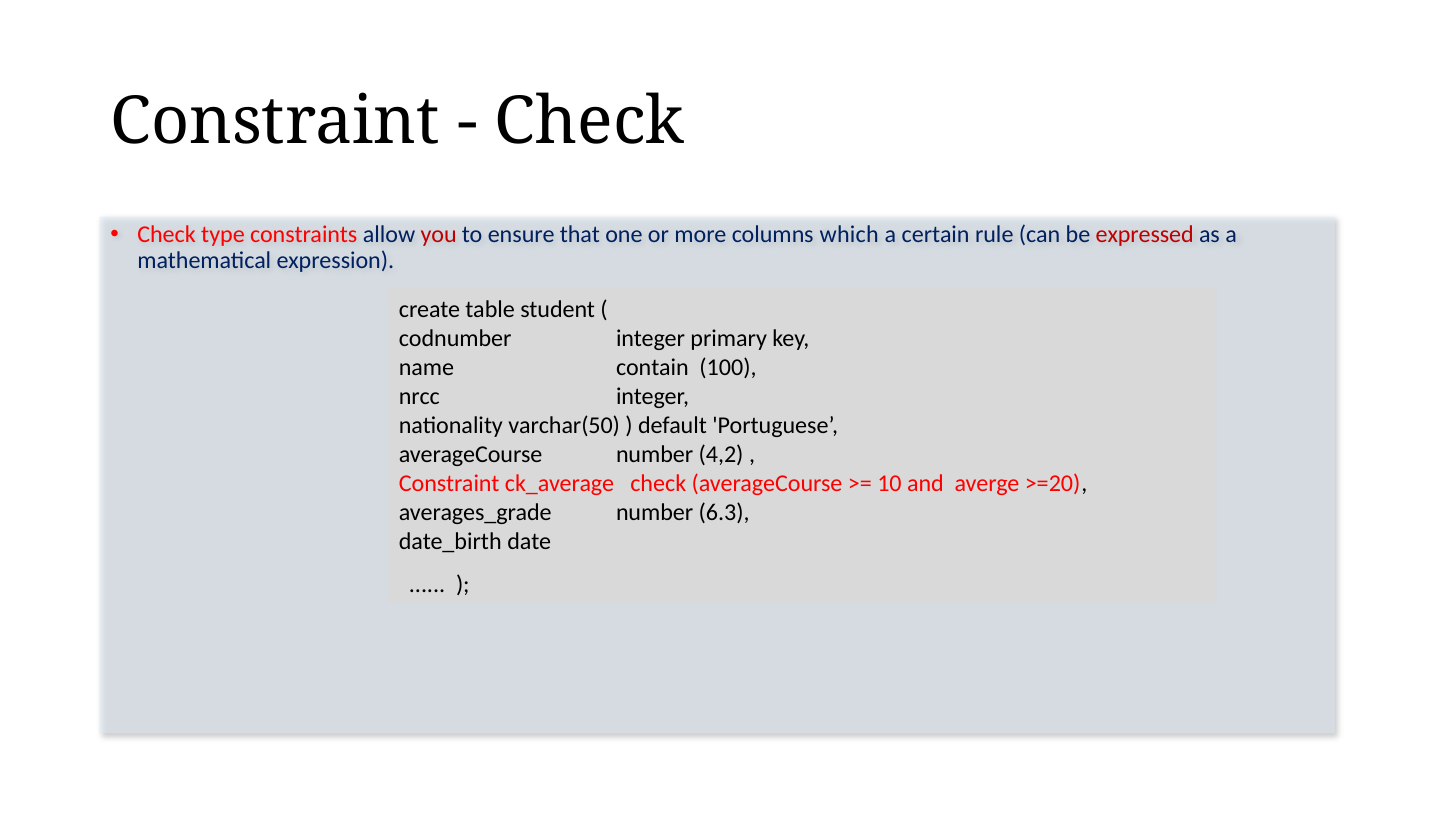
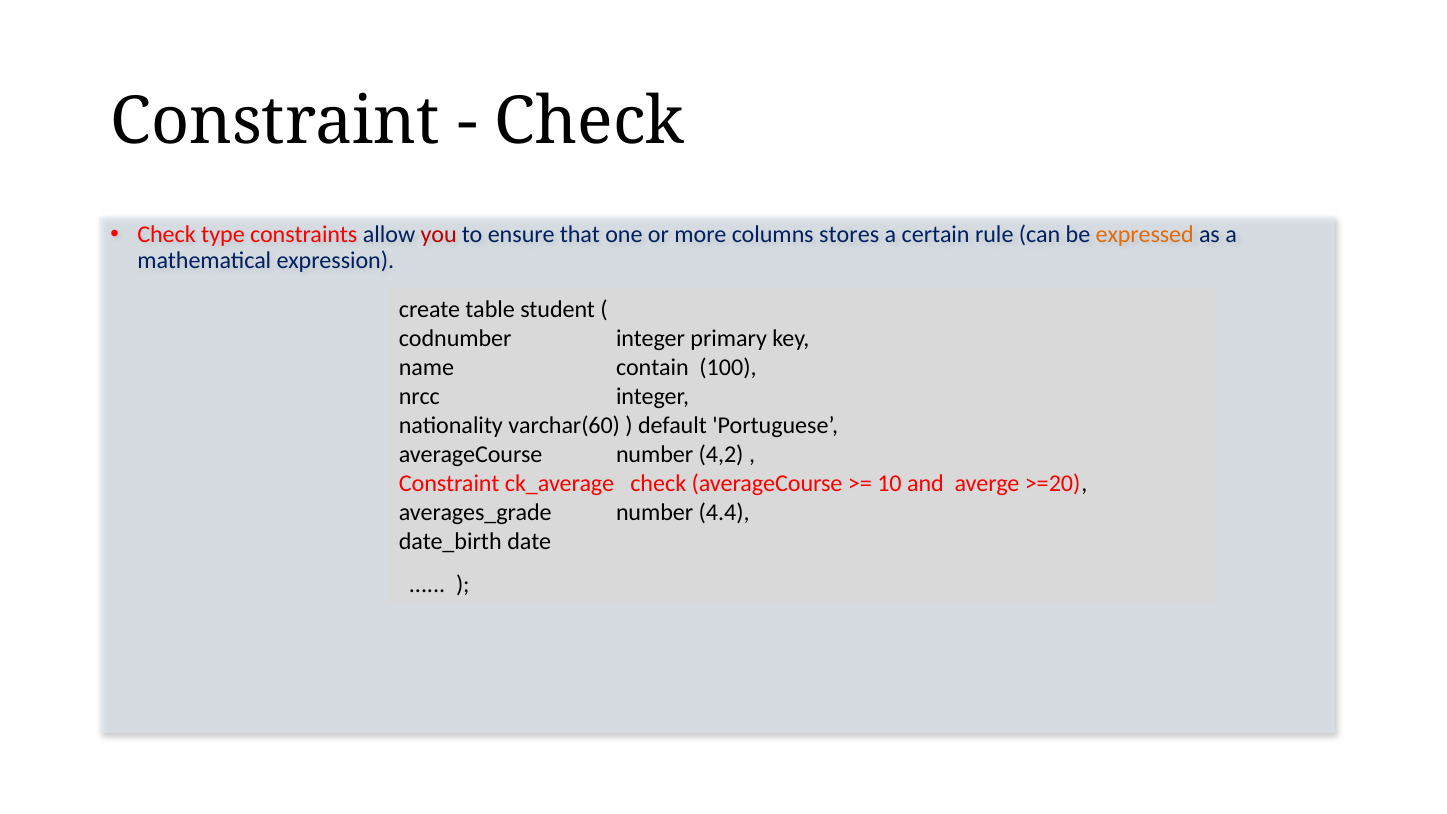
which: which -> stores (849, 235)
expressed colour: red -> orange (1145, 235)
varchar(50: varchar(50 -> varchar(60 (564, 426)
6.3: 6.3 -> 4.4 (724, 512)
